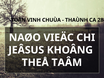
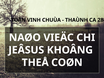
TAÂM: TAÂM -> COØN (67, 63)
